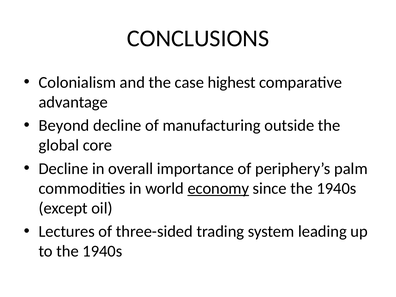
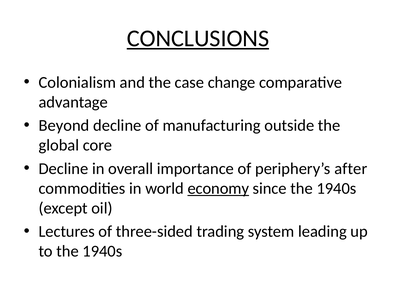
CONCLUSIONS underline: none -> present (198, 38)
highest: highest -> change (232, 82)
palm: palm -> after (351, 169)
